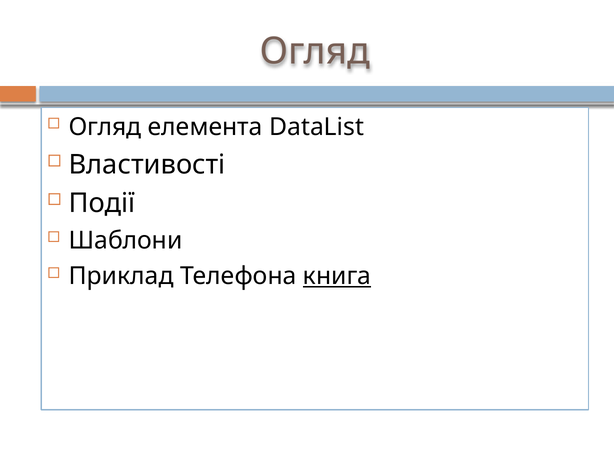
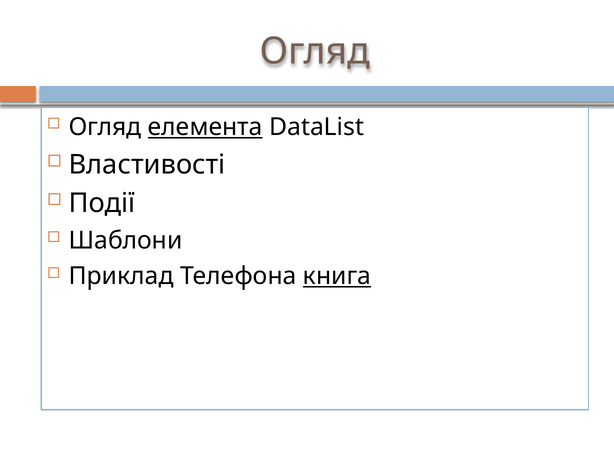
елемента underline: none -> present (205, 127)
